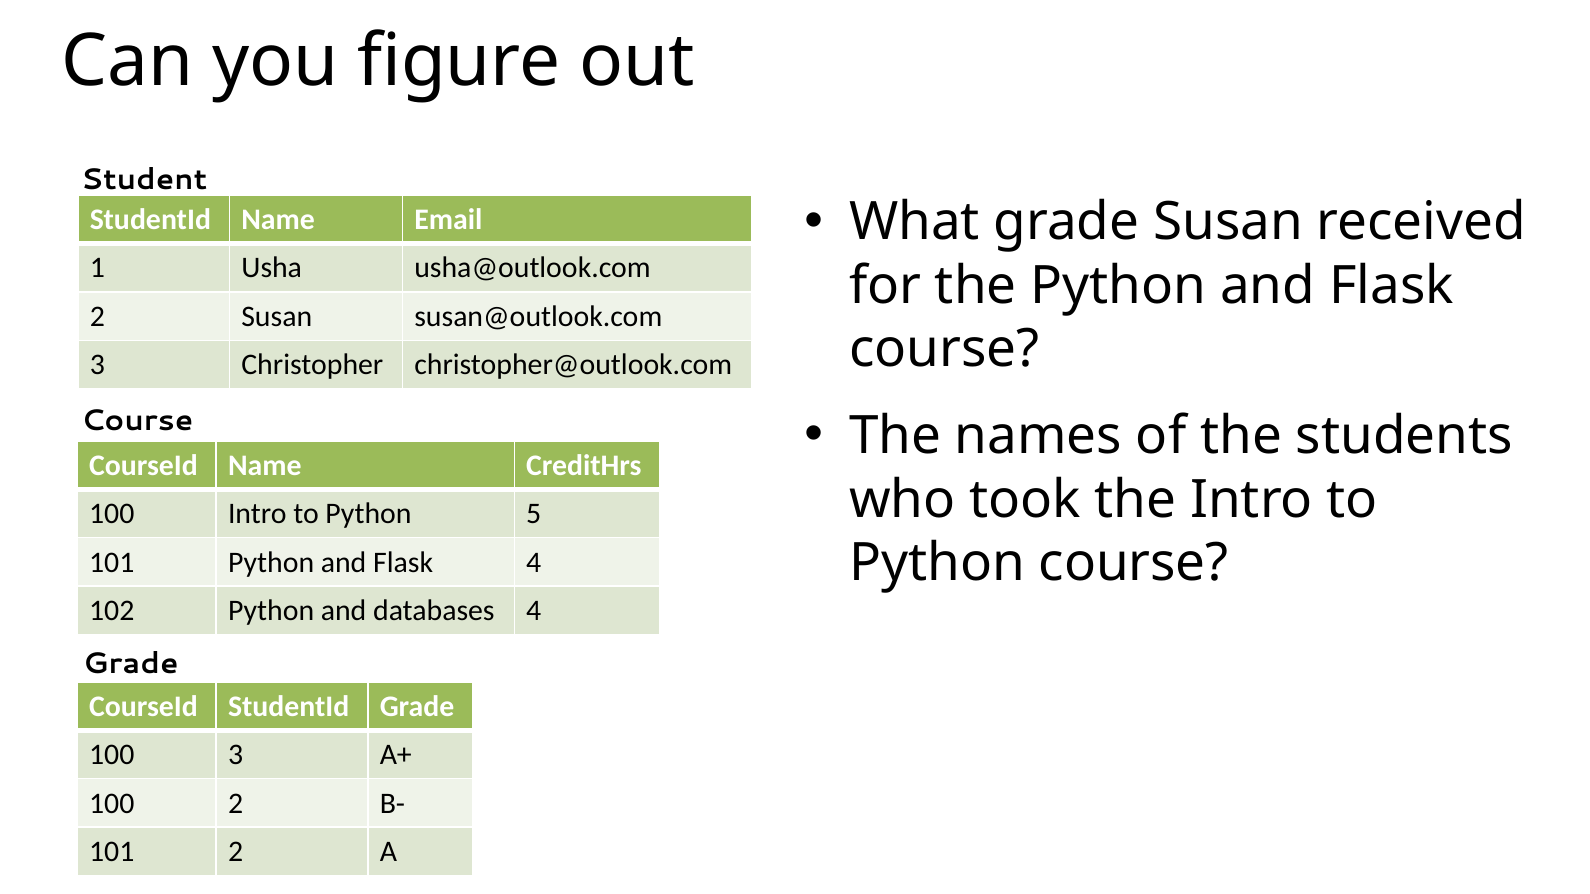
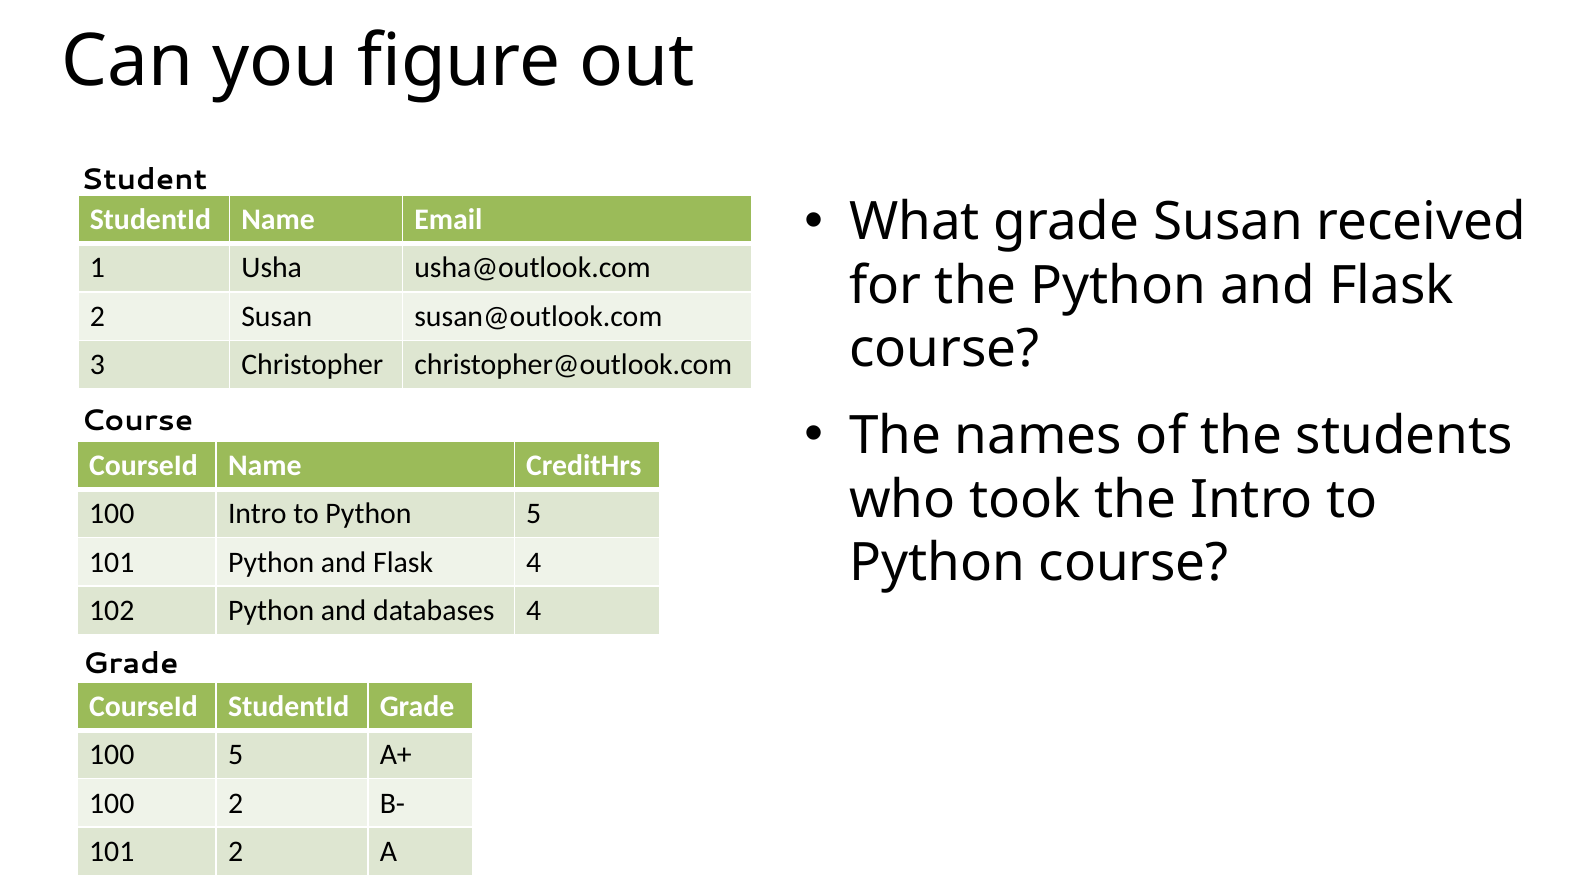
100 3: 3 -> 5 (236, 755)
